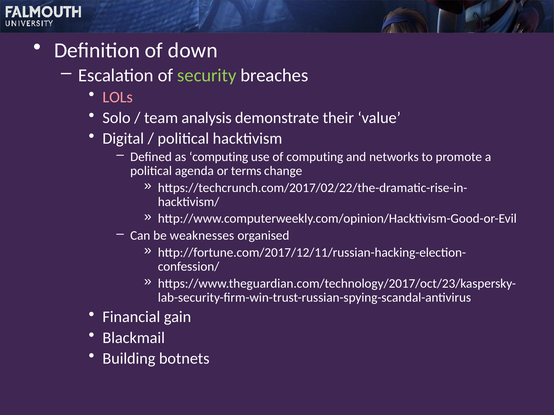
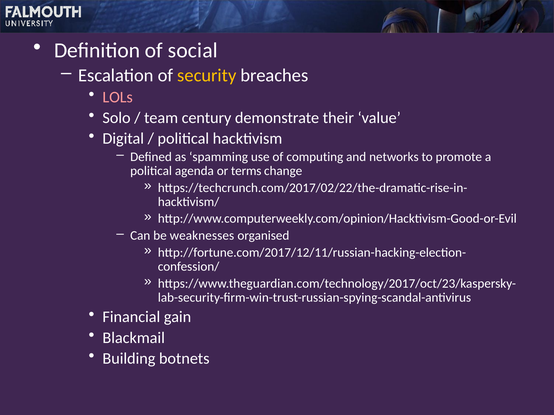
down: down -> social (193, 50)
security colour: light green -> yellow (207, 76)
analysis: analysis -> century (207, 118)
as computing: computing -> spamming (219, 157)
